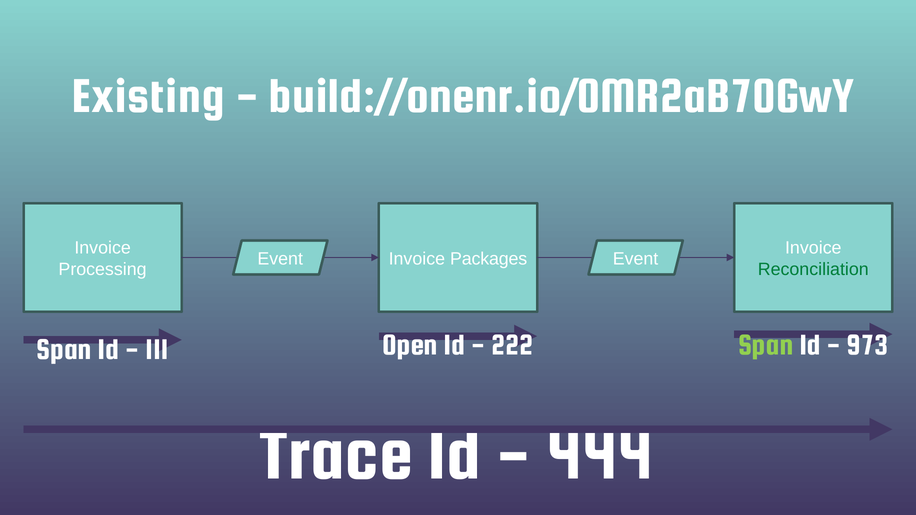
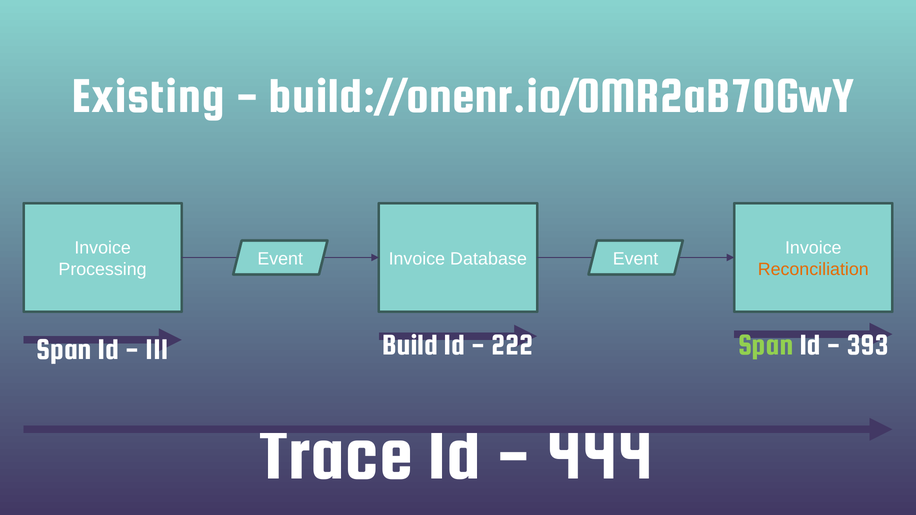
Packages: Packages -> Database (489, 259)
Reconciliation colour: green -> orange (813, 270)
Open: Open -> Build (410, 345)
973: 973 -> 393 (868, 345)
